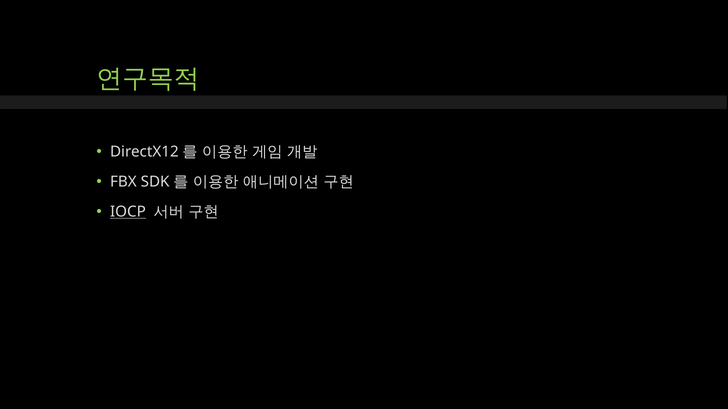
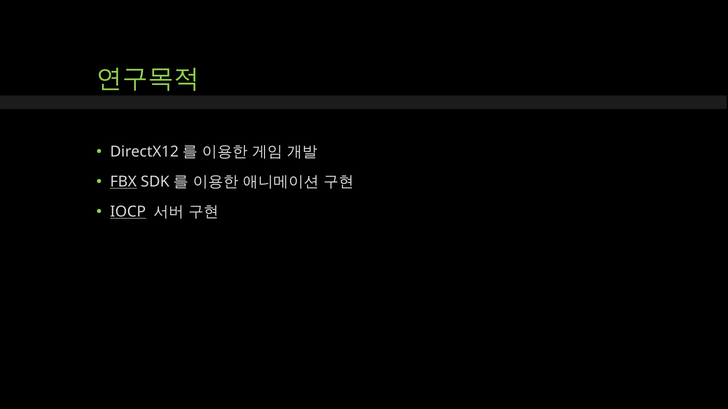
FBX underline: none -> present (123, 182)
